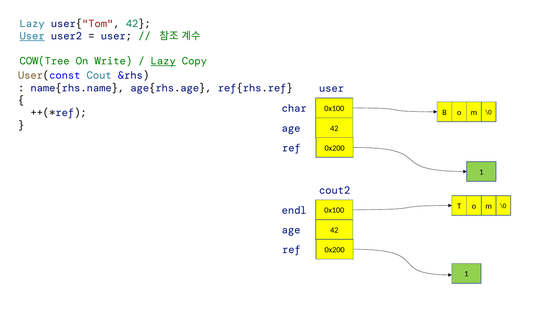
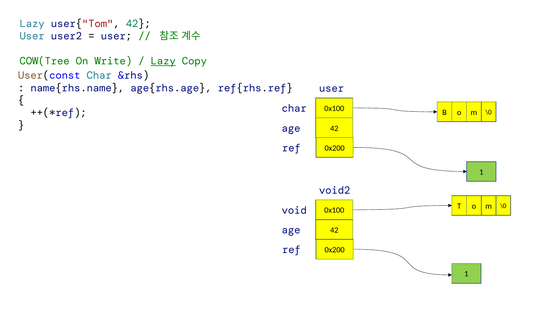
User underline: present -> none (32, 36)
User(const Cout: Cout -> Char (99, 76)
cout2: cout2 -> void2 (335, 190)
endl: endl -> void (294, 210)
